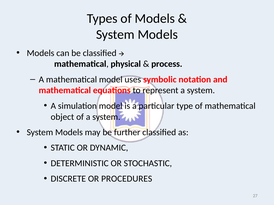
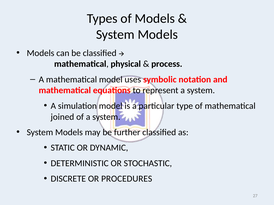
object: object -> joined (62, 117)
